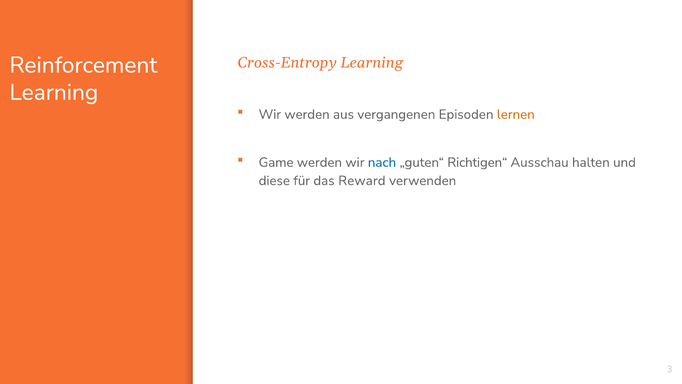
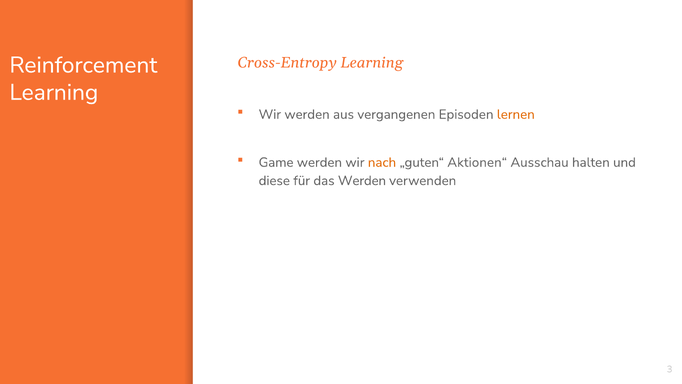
nach colour: blue -> orange (382, 162)
Richtigen“: Richtigen“ -> Aktionen“ (477, 162)
das Reward: Reward -> Werden (362, 181)
